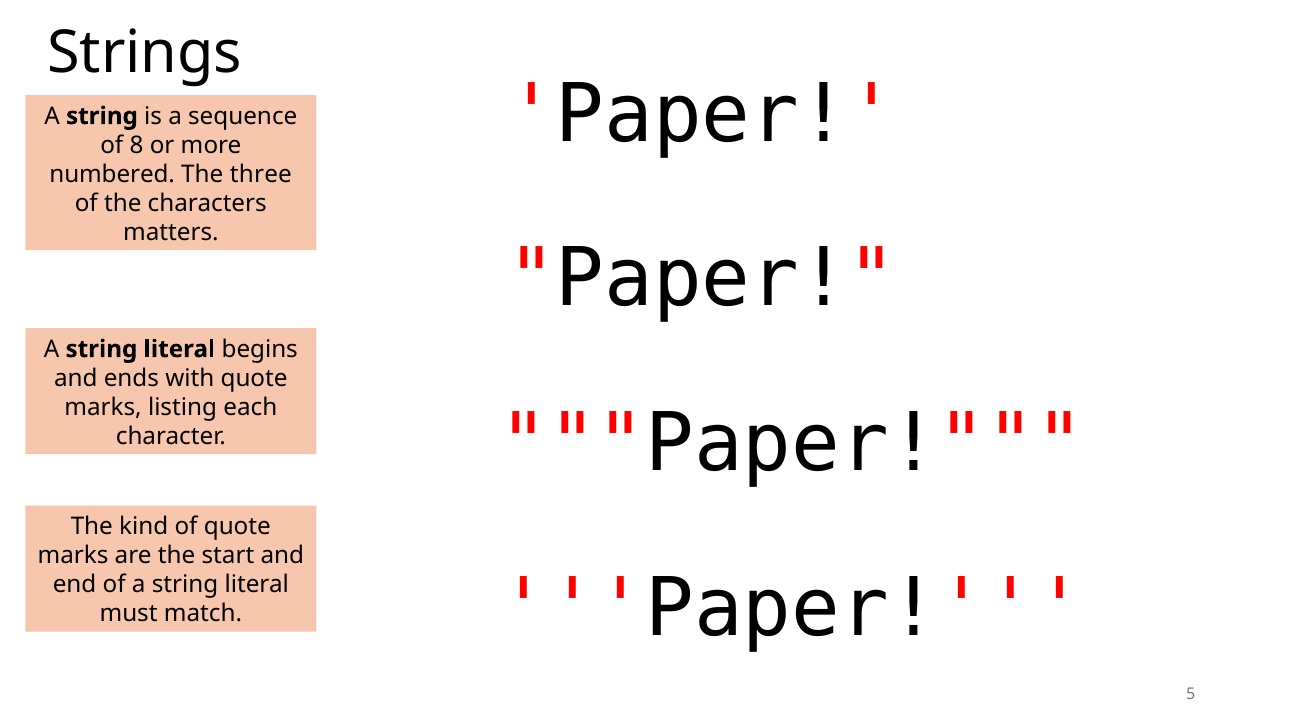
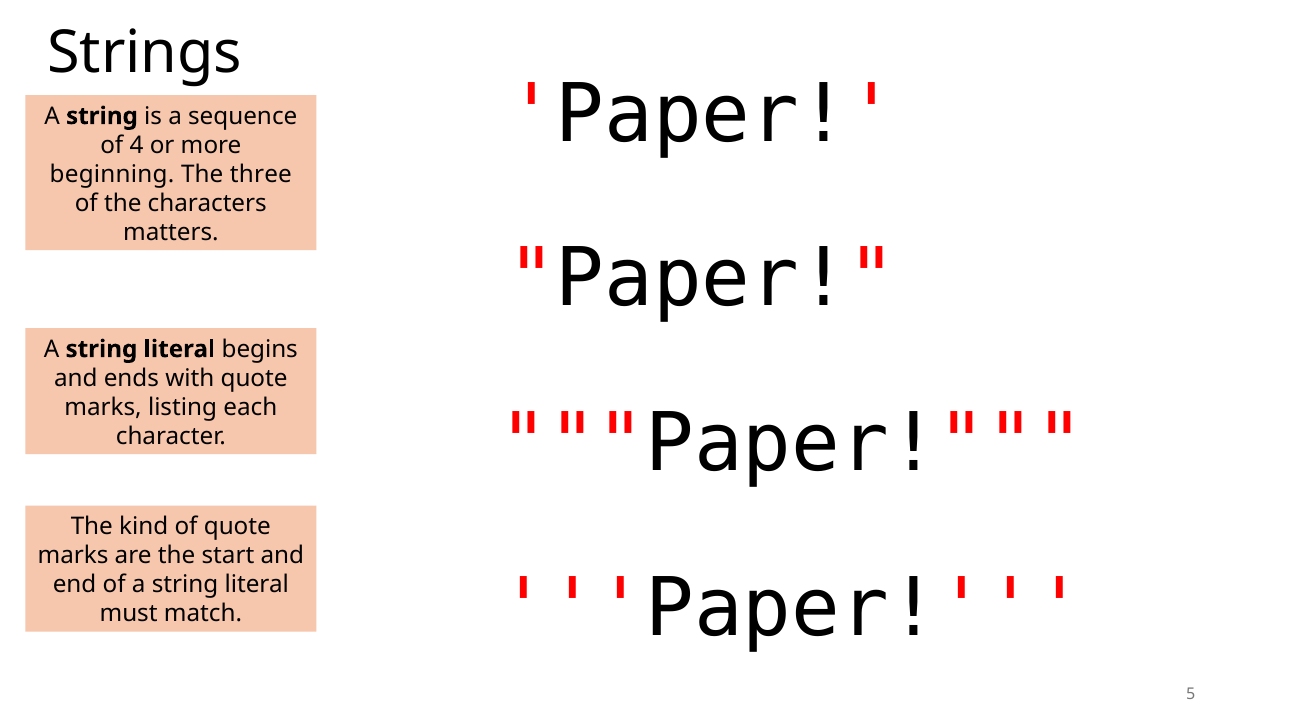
8: 8 -> 4 (137, 145)
numbered: numbered -> beginning (112, 174)
